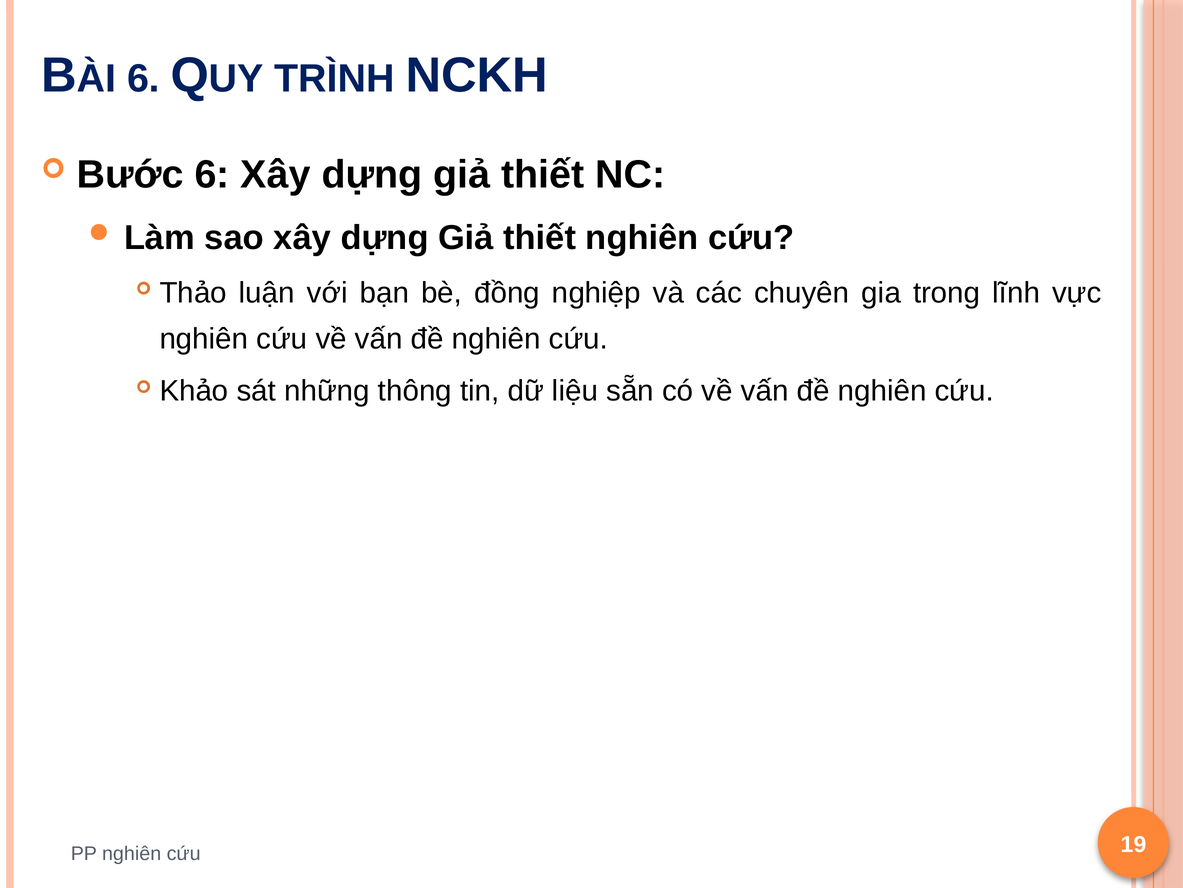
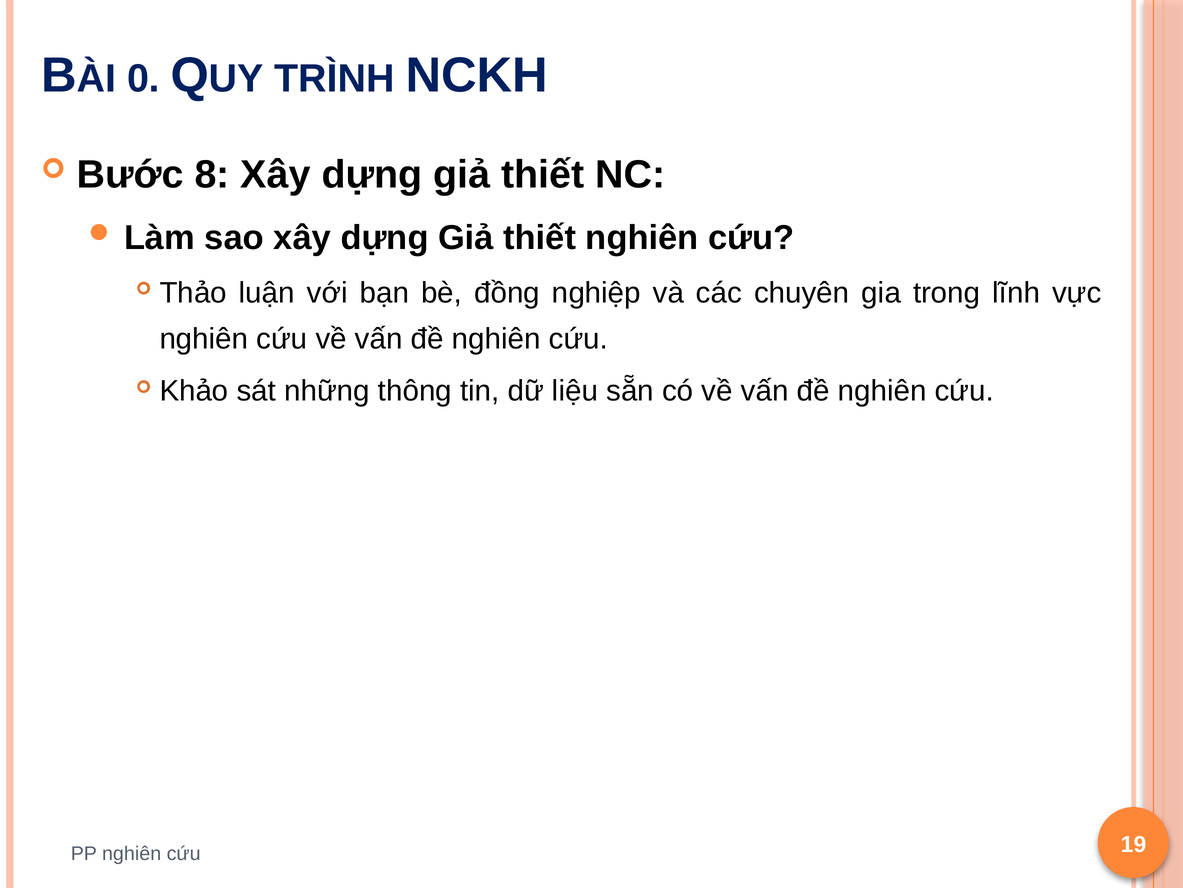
6: 6 -> 0 (143, 79)
Bước 6: 6 -> 8 (212, 175)
